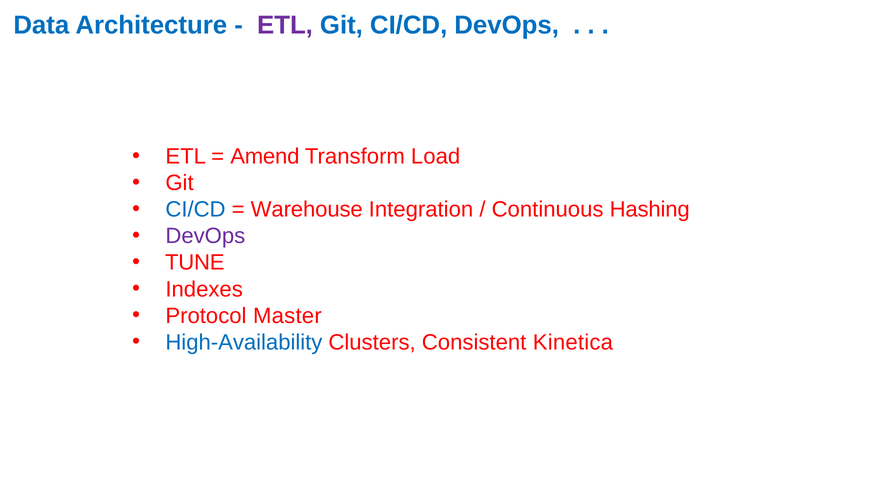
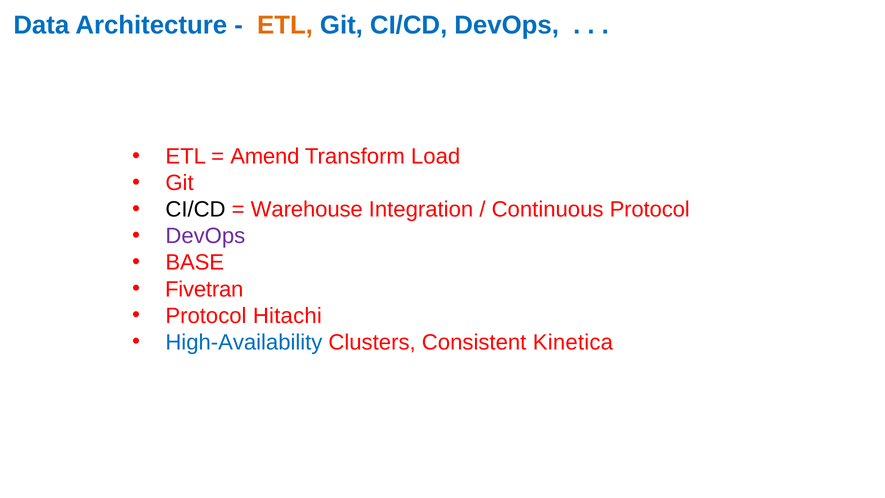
ETL colour: purple -> orange (285, 25)
CI/CD colour: blue -> black (196, 209)
Continuous Hashing: Hashing -> Protocol (650, 209)
TUNE: TUNE -> BASE (195, 263)
Indexes: Indexes -> Fivetran (204, 289)
Master: Master -> Hitachi (287, 316)
